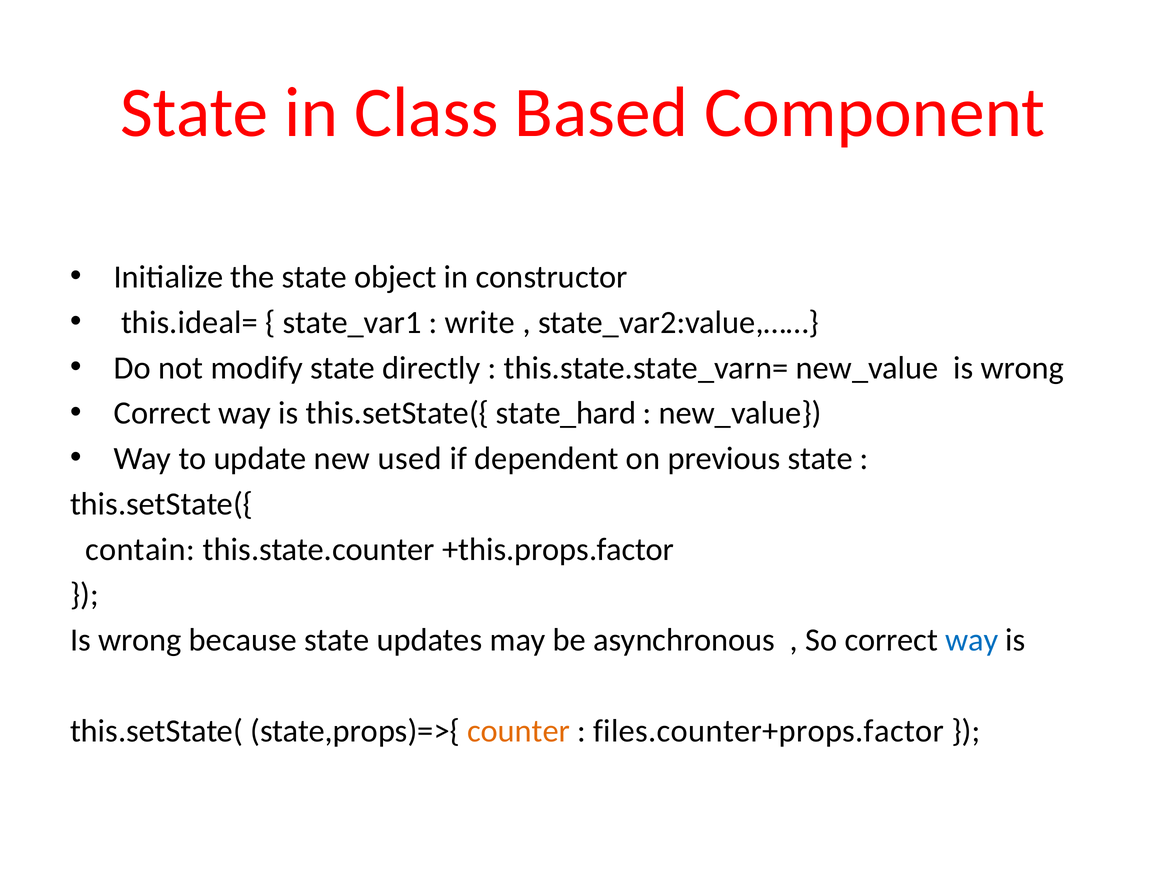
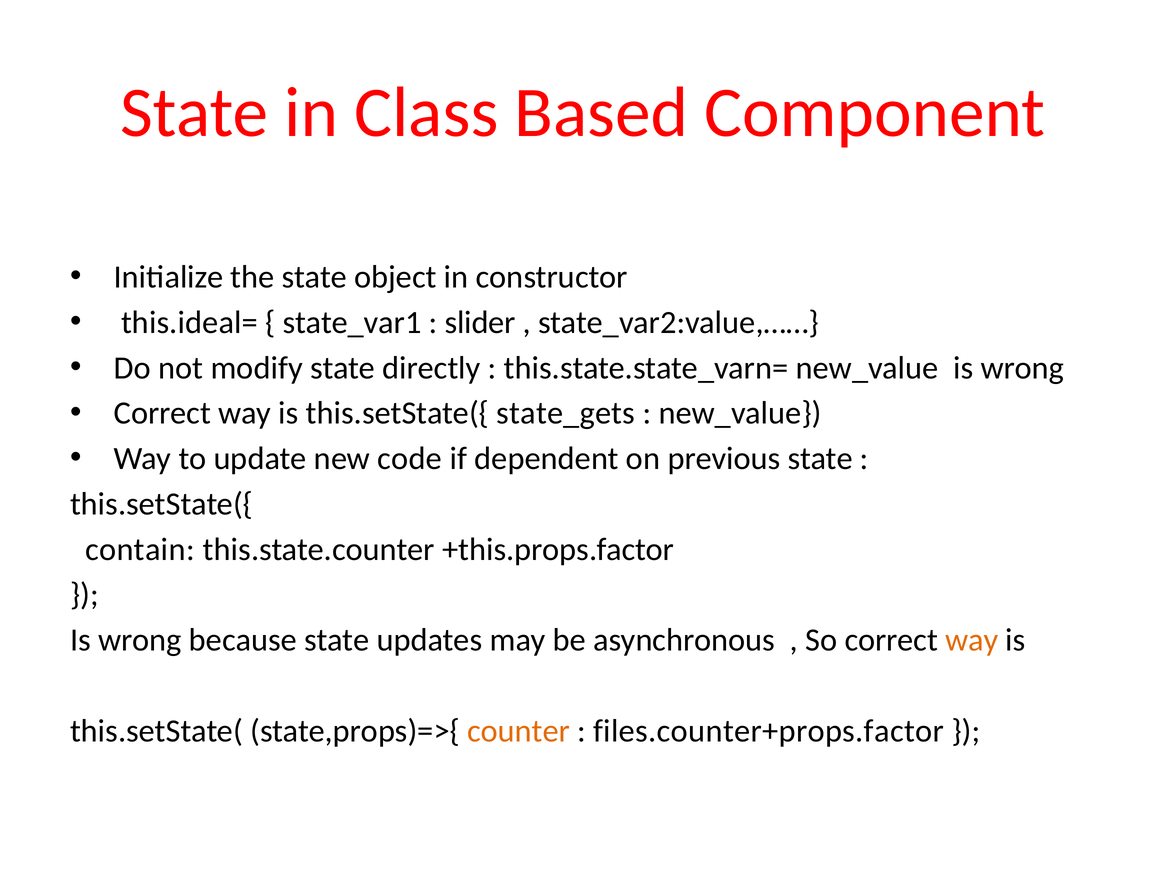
write: write -> slider (480, 323)
state_hard: state_hard -> state_gets (566, 413)
used: used -> code (410, 459)
way colour: blue -> orange (972, 640)
